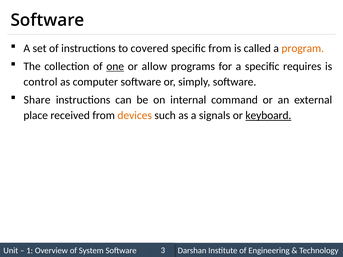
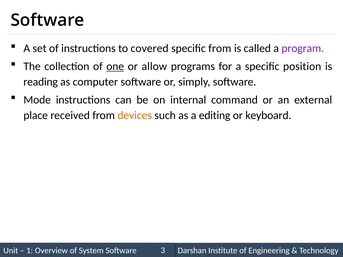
program colour: orange -> purple (303, 48)
requires: requires -> position (302, 66)
control: control -> reading (41, 82)
Share: Share -> Mode (37, 100)
signals: signals -> editing (215, 116)
keyboard underline: present -> none (268, 116)
